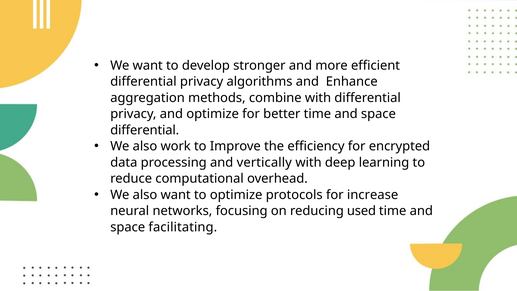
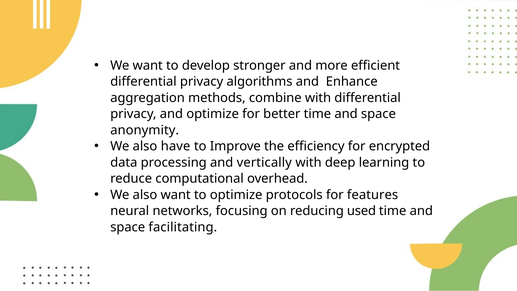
differential: differential -> anonymity (145, 130)
work: work -> have (176, 146)
increase: increase -> features (373, 195)
